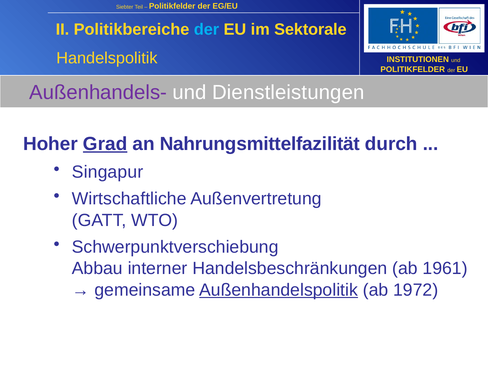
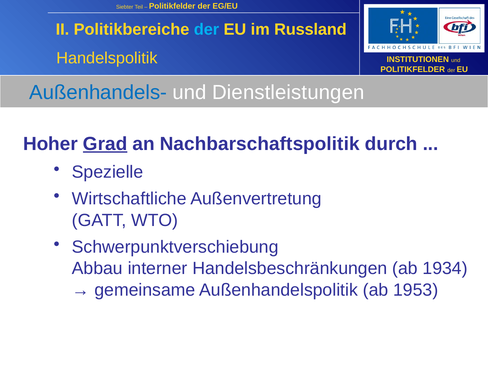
Sektorale: Sektorale -> Russland (310, 29)
Außenhandels- colour: purple -> blue (98, 93)
Nahrungsmittelfazilität: Nahrungsmittelfazilität -> Nachbarschaftspolitik (260, 144)
Singapur: Singapur -> Spezielle (108, 172)
1961: 1961 -> 1934 (445, 269)
Außenhandelspolitik underline: present -> none (279, 290)
1972: 1972 -> 1953 (416, 290)
